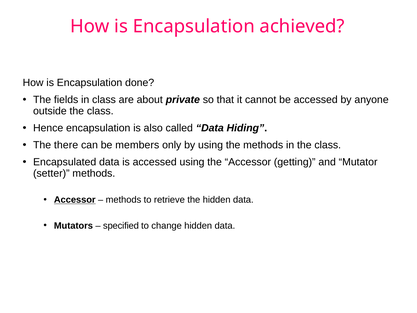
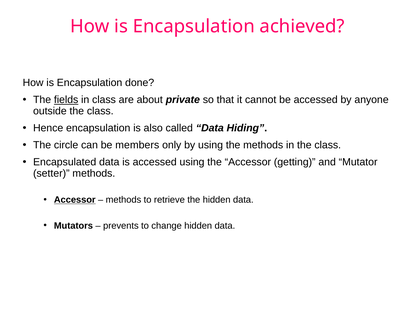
fields underline: none -> present (66, 100)
there: there -> circle (66, 145)
specified: specified -> prevents (121, 225)
